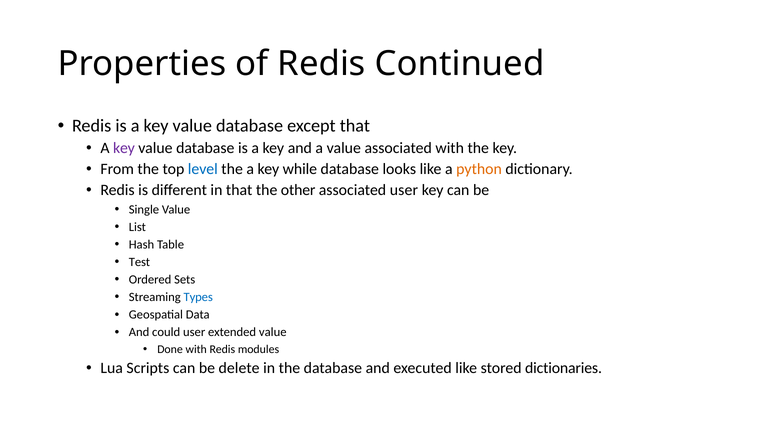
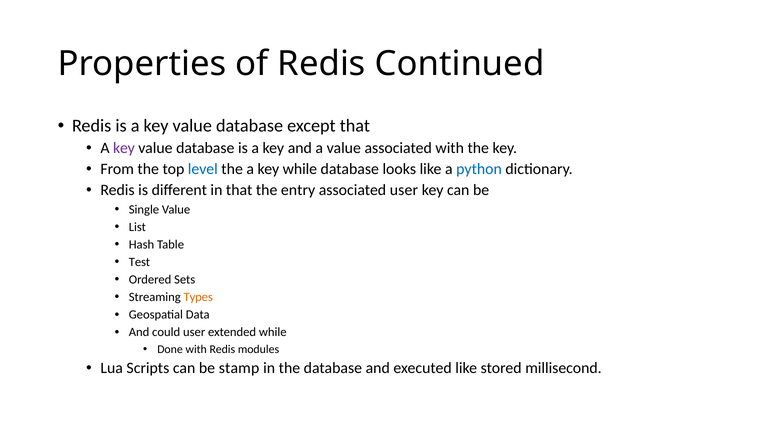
python colour: orange -> blue (479, 169)
other: other -> entry (298, 190)
Types colour: blue -> orange (198, 297)
extended value: value -> while (273, 333)
delete: delete -> stamp (239, 369)
dictionaries: dictionaries -> millisecond (563, 369)
